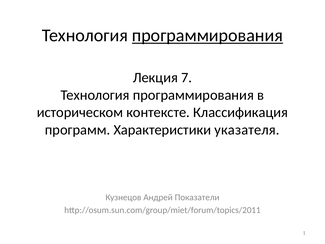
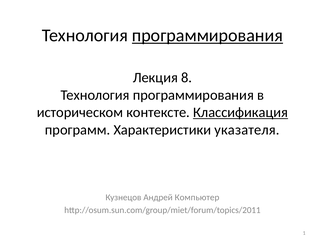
7: 7 -> 8 (187, 78)
Классификация underline: none -> present (241, 112)
Показатели: Показатели -> Компьютер (197, 197)
